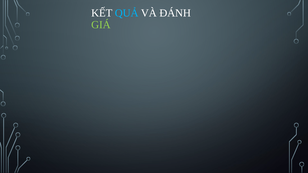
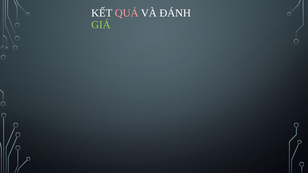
QUẢ colour: light blue -> pink (127, 13)
